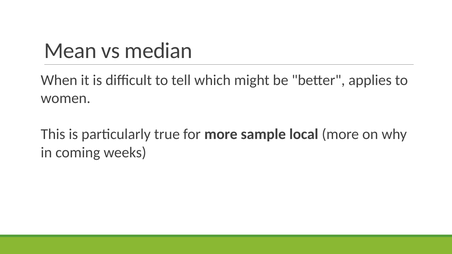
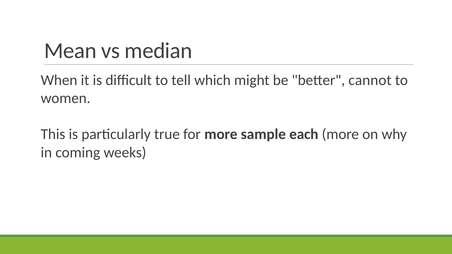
applies: applies -> cannot (370, 80)
local: local -> each (304, 134)
